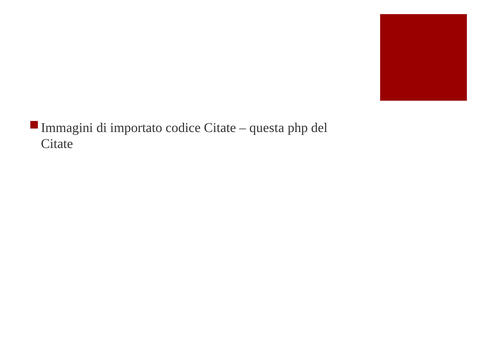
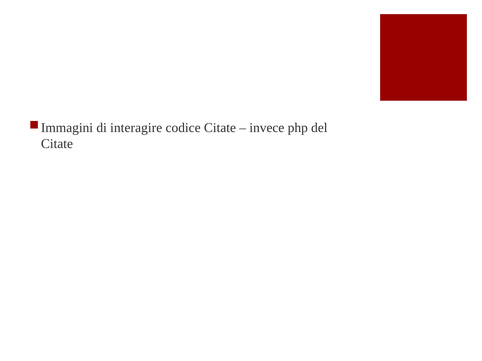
importato: importato -> interagire (136, 128)
questa: questa -> invece (267, 128)
